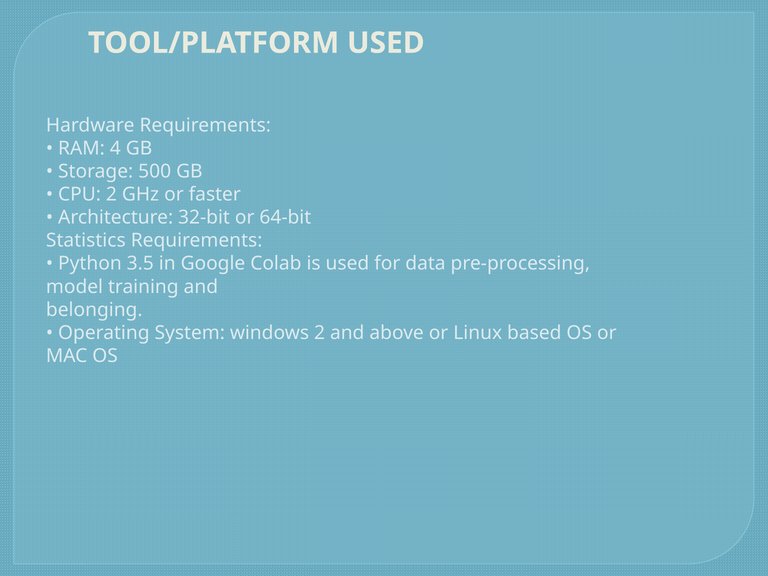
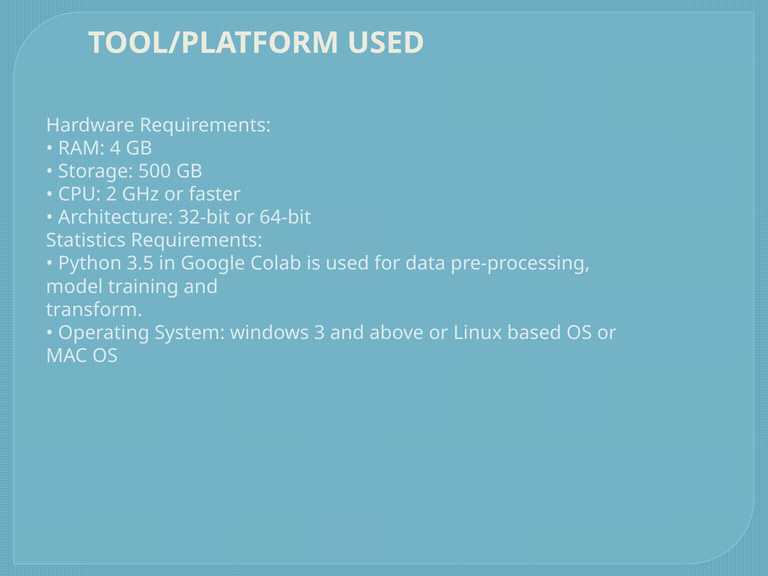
belonging: belonging -> transform (94, 310)
windows 2: 2 -> 3 (320, 333)
